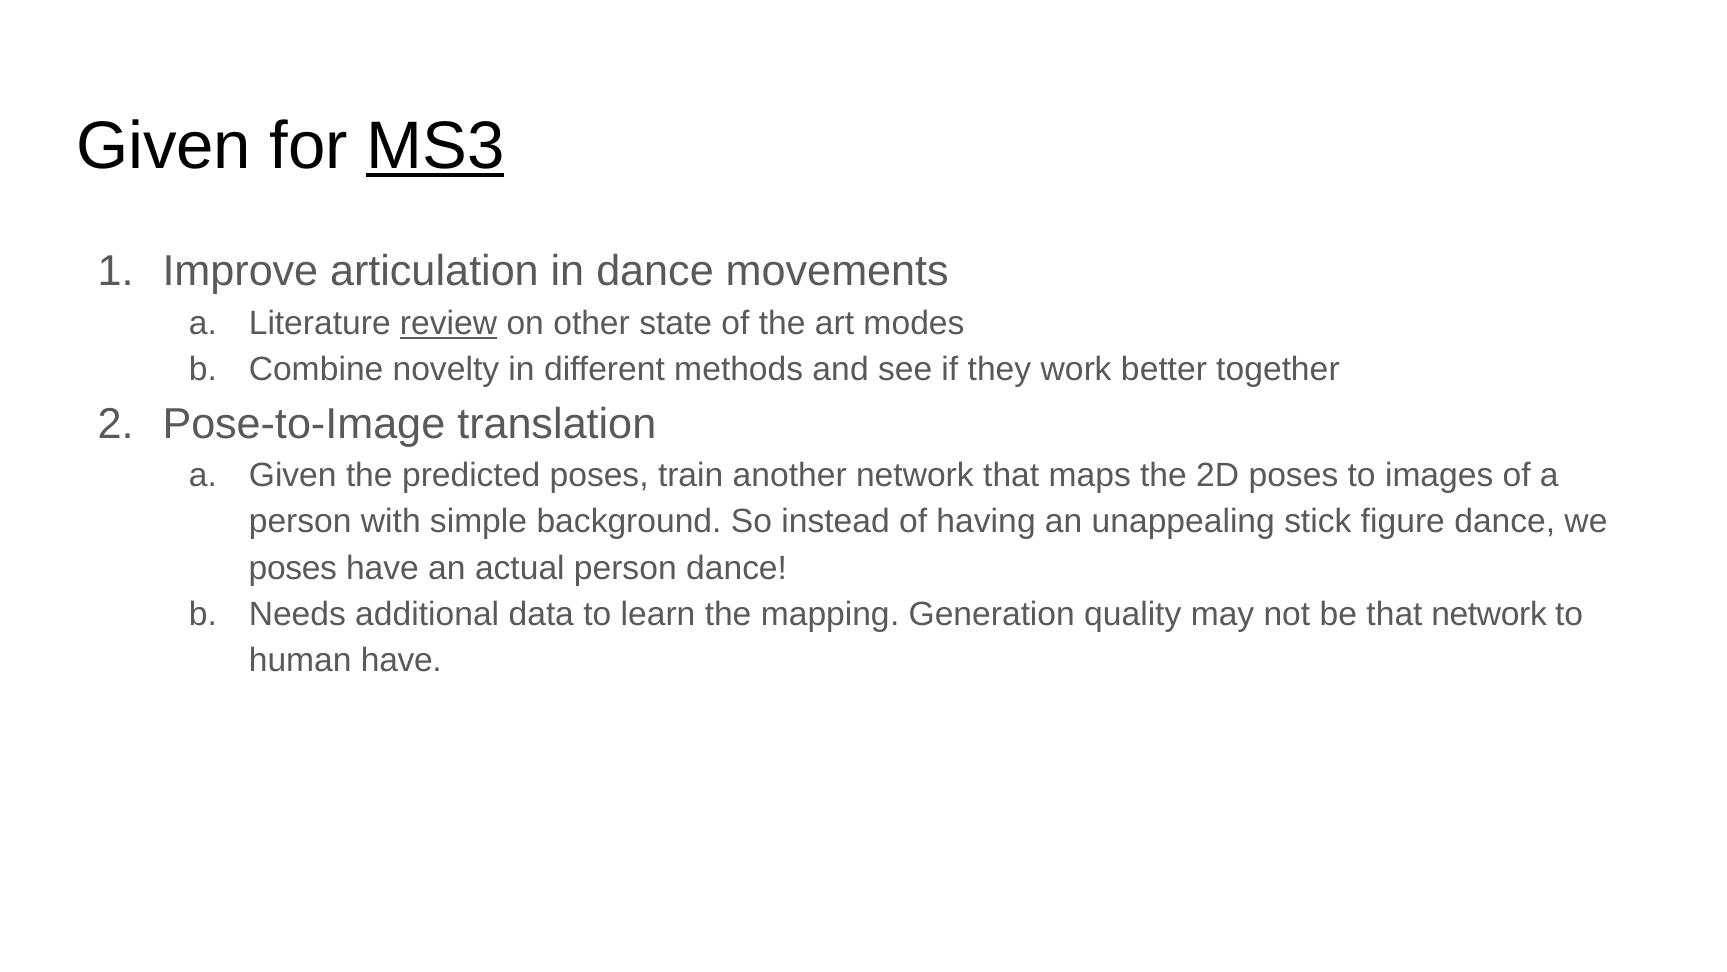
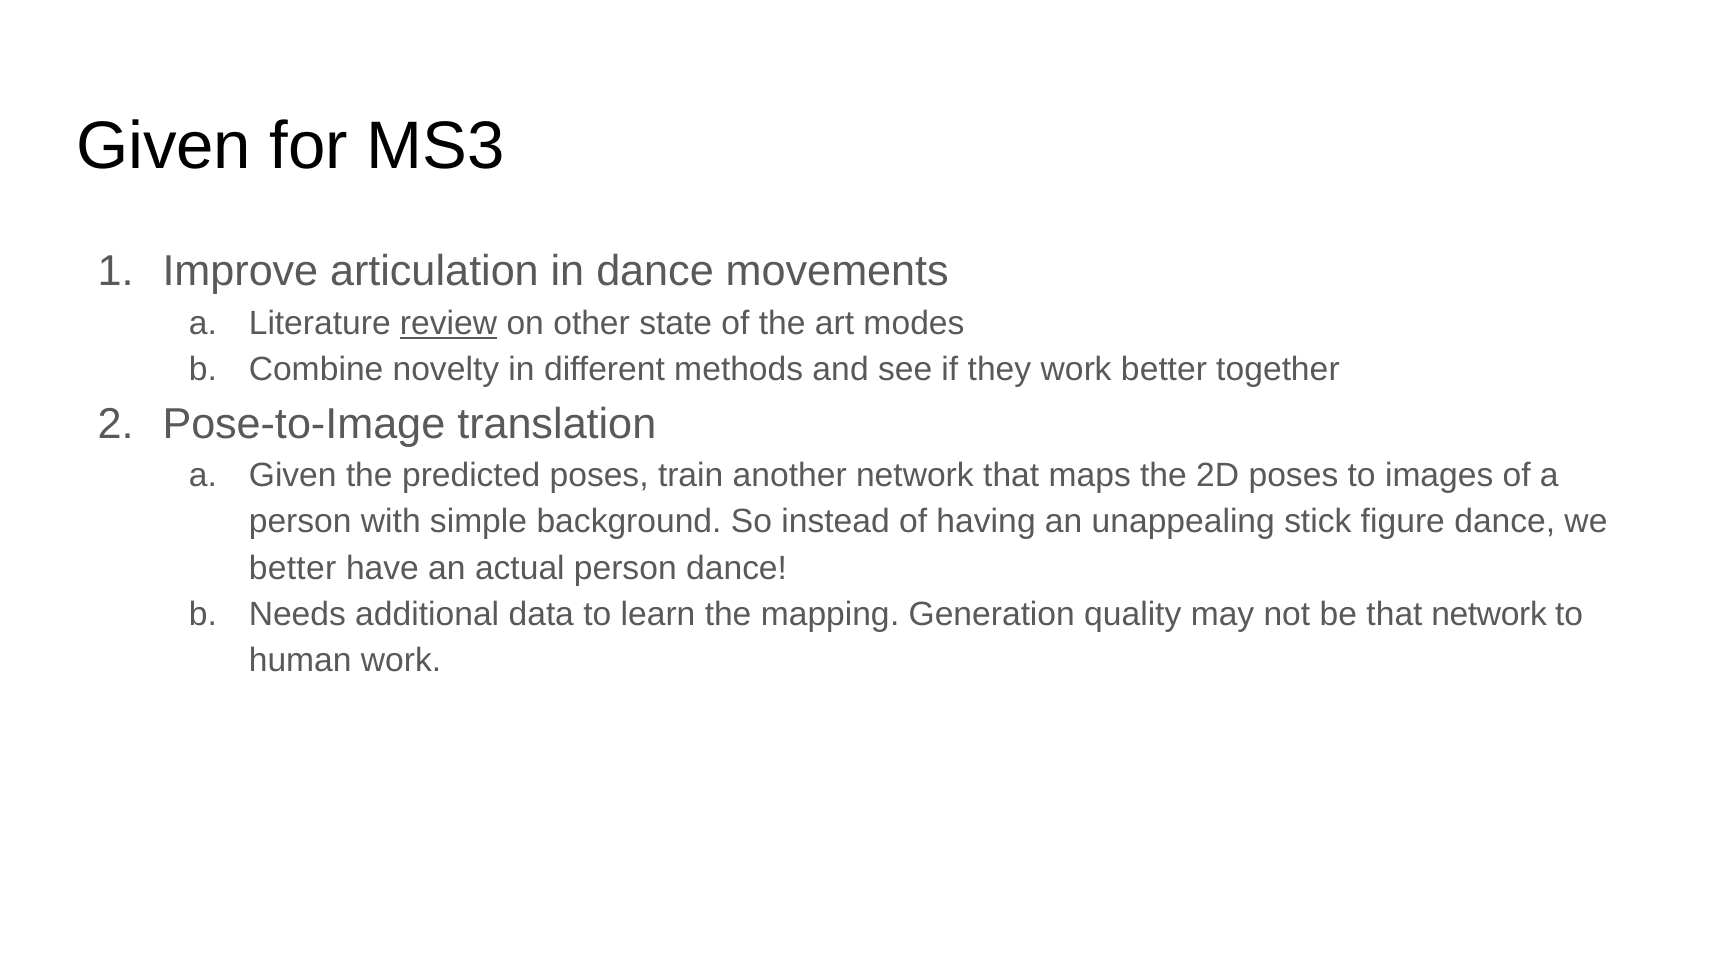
MS3 underline: present -> none (435, 146)
poses: poses -> better (293, 568)
human have: have -> work (401, 660)
